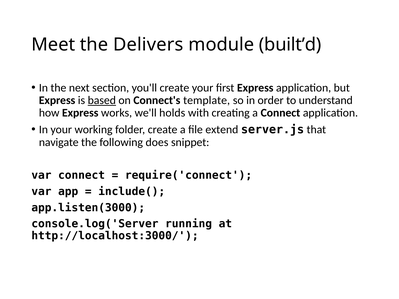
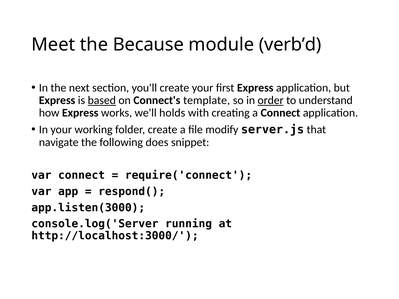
Delivers: Delivers -> Because (148, 45)
built’d: built’d -> verb’d (290, 45)
order underline: none -> present (271, 100)
extend: extend -> modify (222, 130)
include(: include( -> respond( (132, 192)
